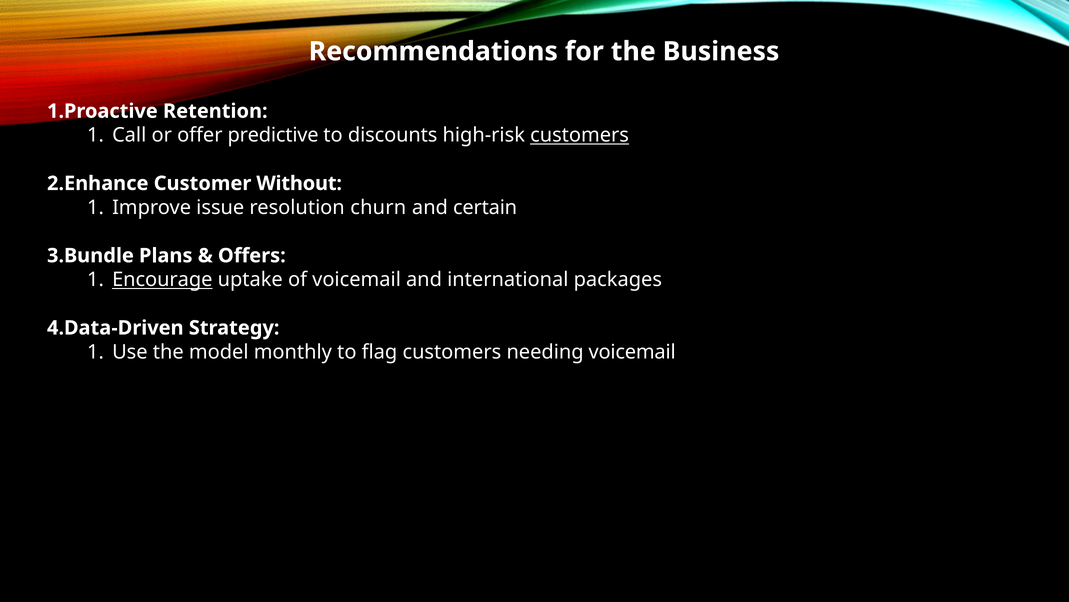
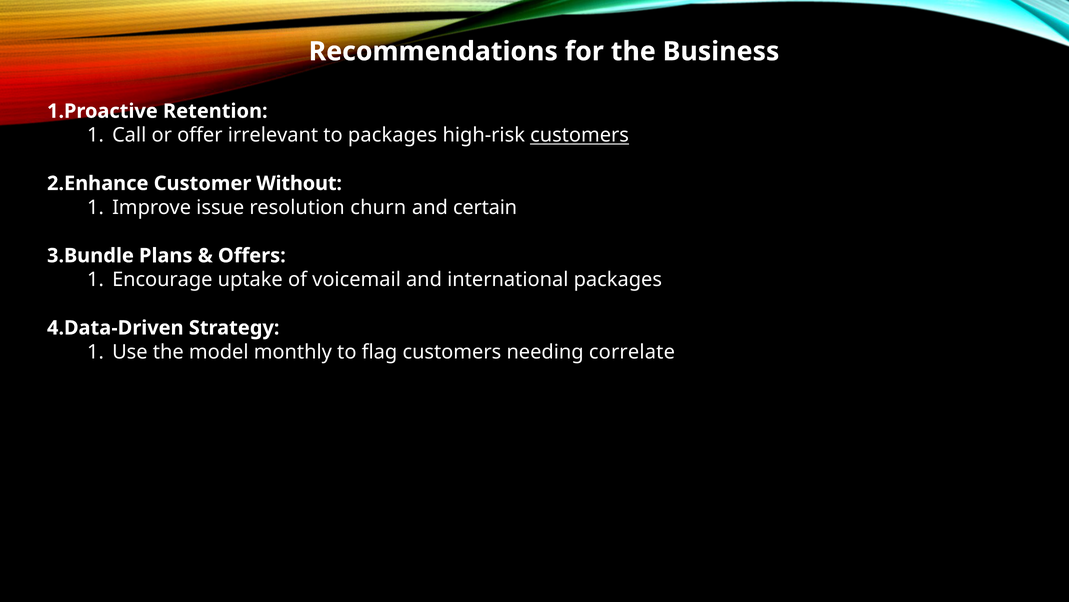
predictive: predictive -> irrelevant (273, 135)
to discounts: discounts -> packages (393, 135)
Encourage underline: present -> none (162, 279)
needing voicemail: voicemail -> correlate (632, 352)
